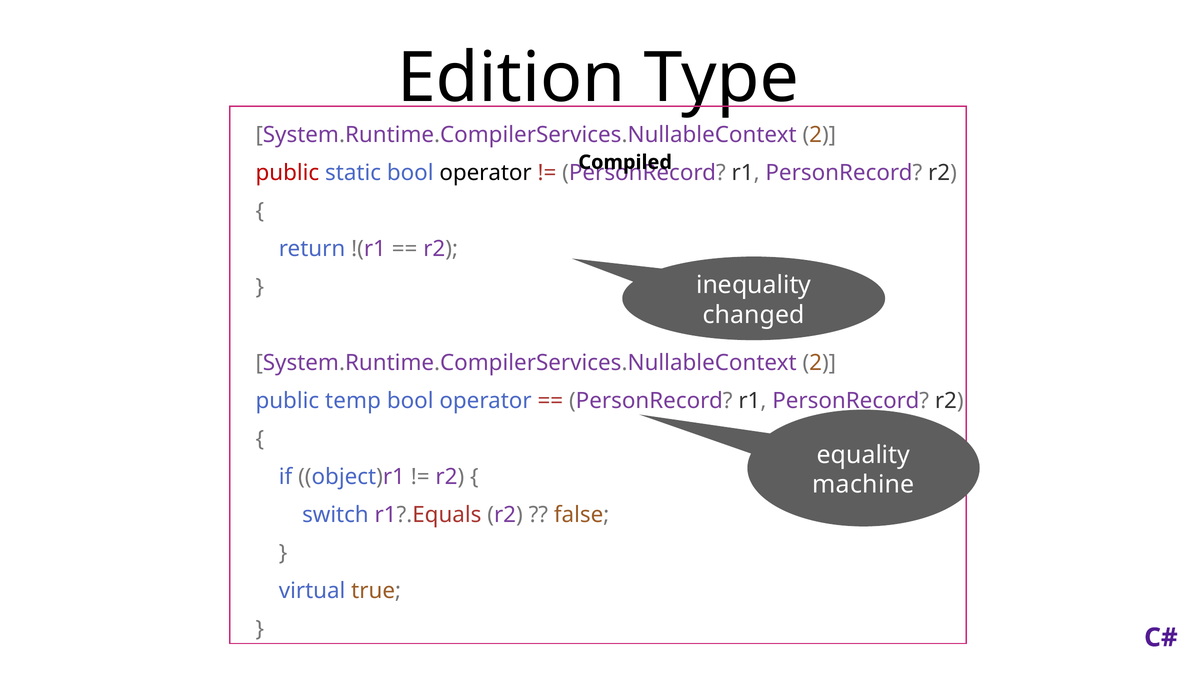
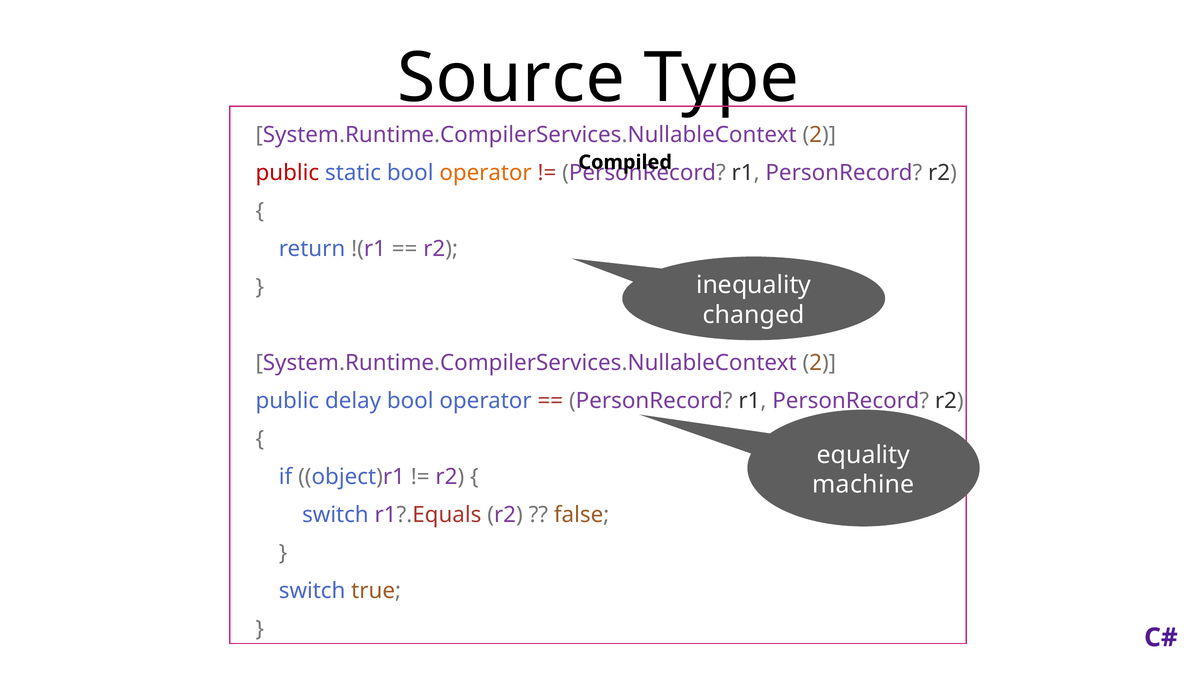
Edition: Edition -> Source (511, 78)
operator colour: black -> orange (486, 173)
temp: temp -> delay (353, 401)
virtual: virtual -> switch (312, 591)
